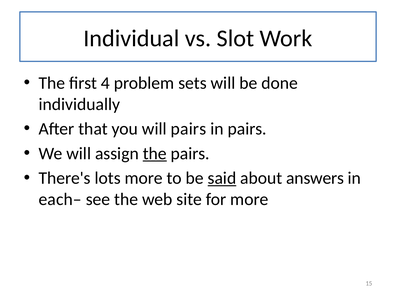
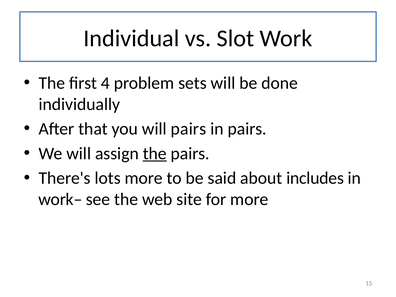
said underline: present -> none (222, 178)
answers: answers -> includes (315, 178)
each–: each– -> work– (60, 199)
